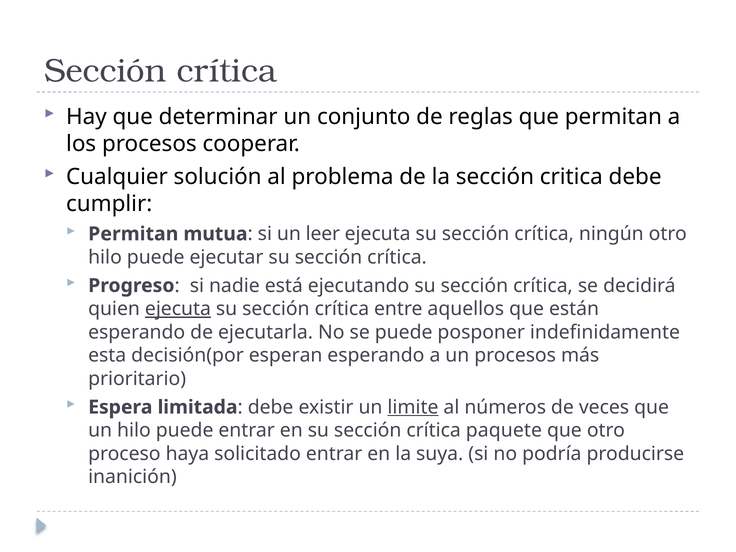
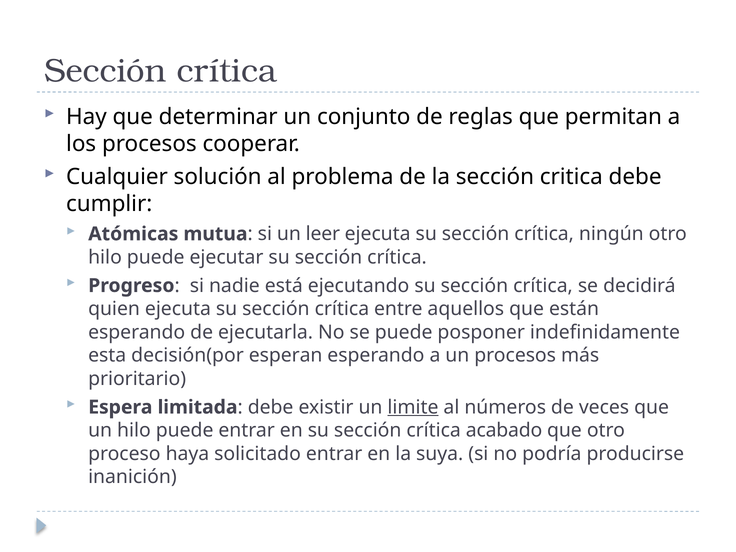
Permitan: Permitan -> Atómicas (133, 234)
ejecuta underline: present -> none (178, 309)
paquete: paquete -> acabado (504, 430)
